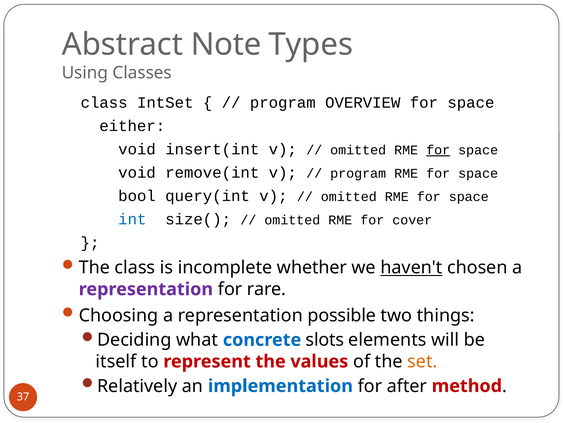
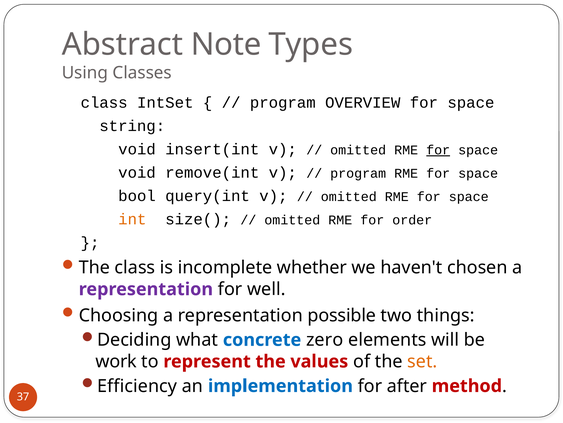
either: either -> string (132, 126)
int colour: blue -> orange (132, 219)
cover: cover -> order (412, 220)
haven't underline: present -> none (411, 267)
rare: rare -> well (266, 289)
slots: slots -> zero (325, 339)
itself: itself -> work (116, 361)
Relatively: Relatively -> Efficiency (137, 385)
